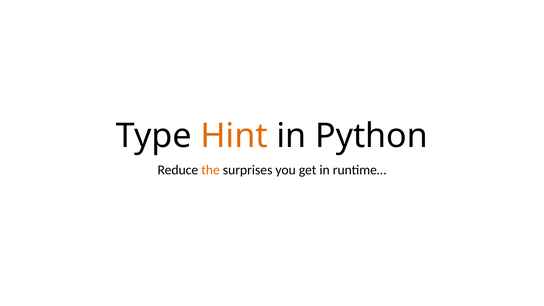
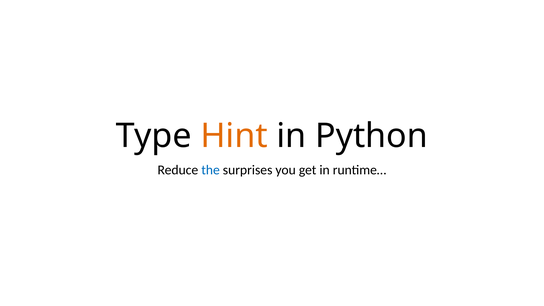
the colour: orange -> blue (211, 170)
